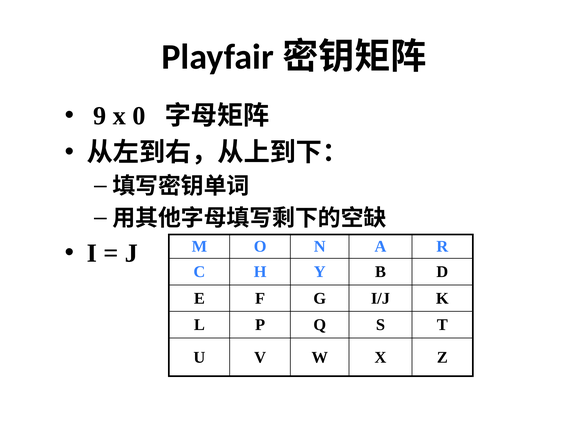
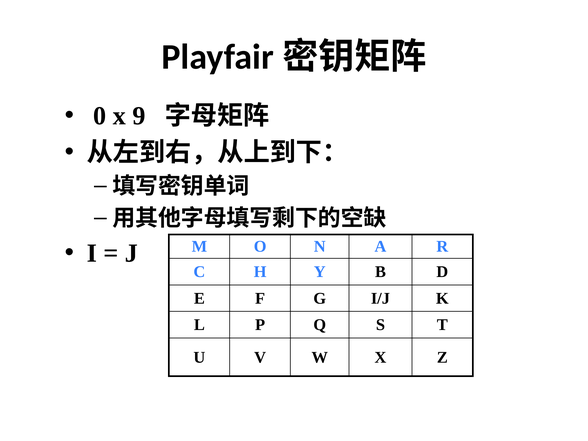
9: 9 -> 0 (100, 116)
0: 0 -> 9 (139, 116)
